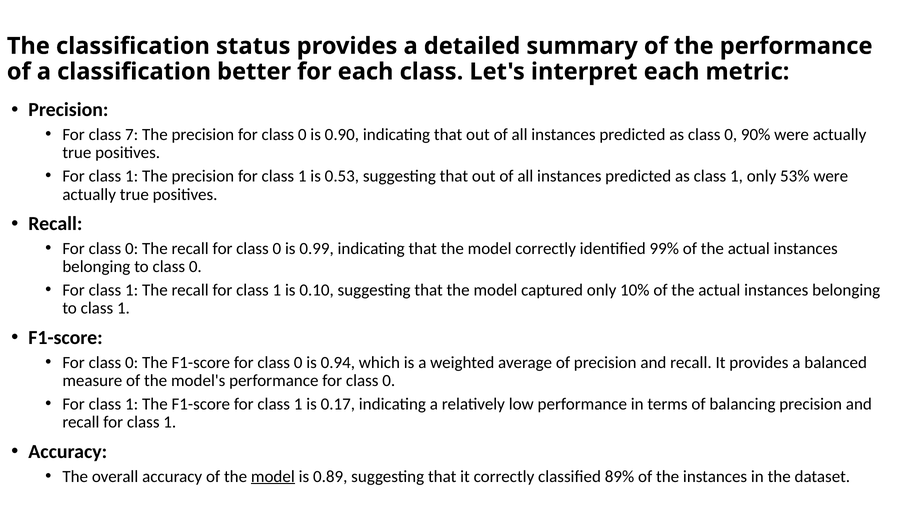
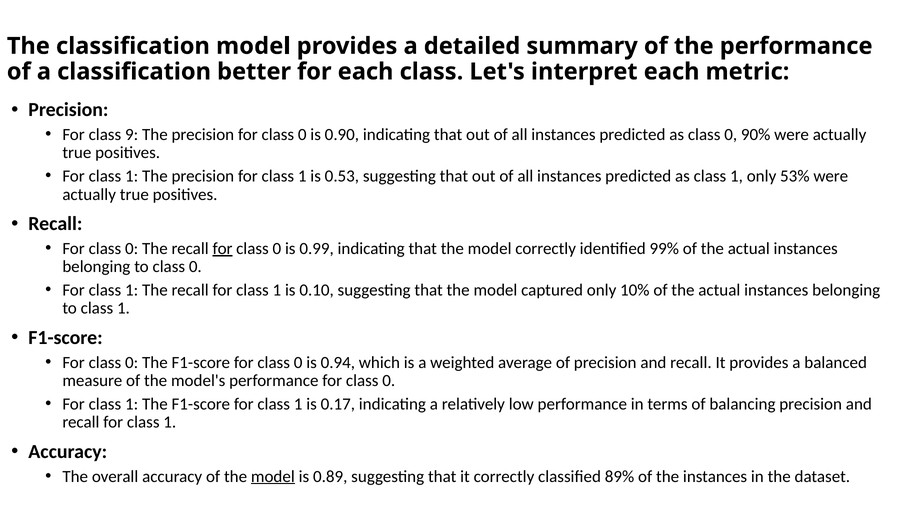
classification status: status -> model (253, 46)
7: 7 -> 9 (132, 134)
for underline: none -> present (222, 248)
